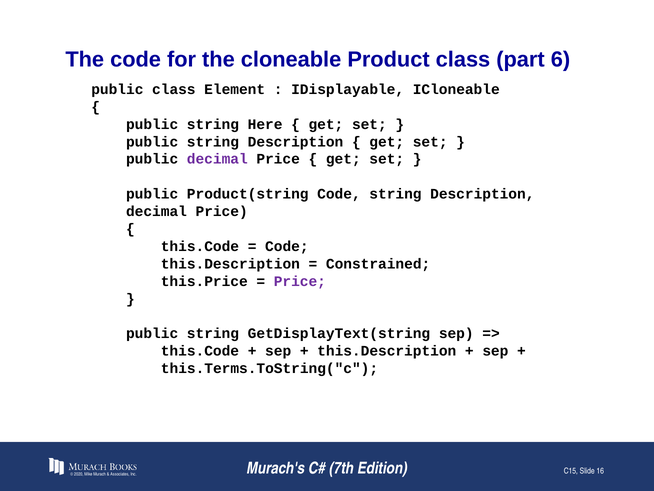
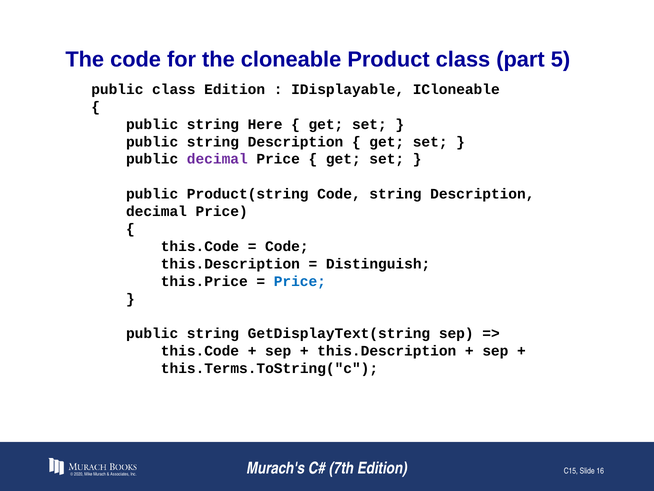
6: 6 -> 5 (560, 59)
class Element: Element -> Edition (235, 89)
Constrained: Constrained -> Distinguish (378, 264)
Price colour: purple -> blue (300, 281)
